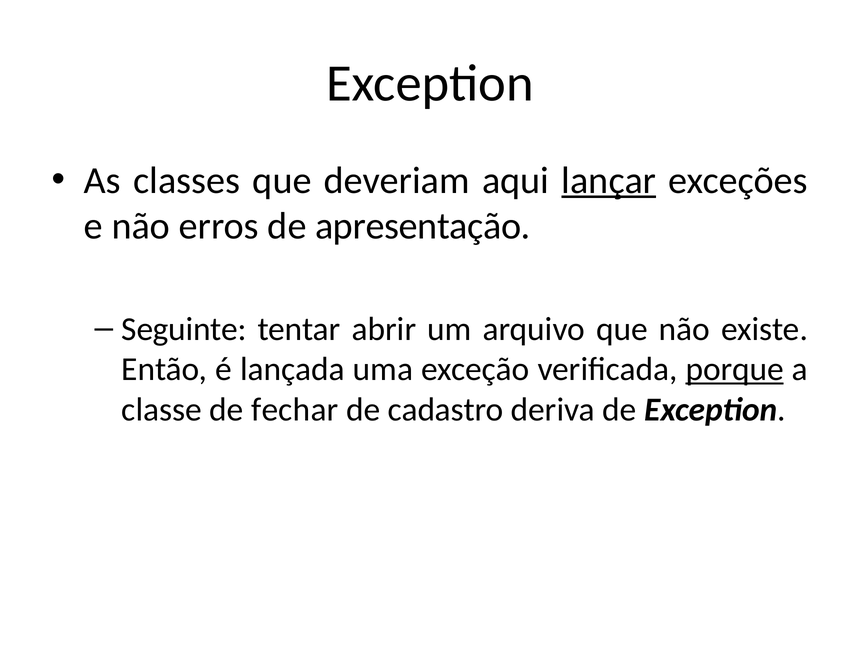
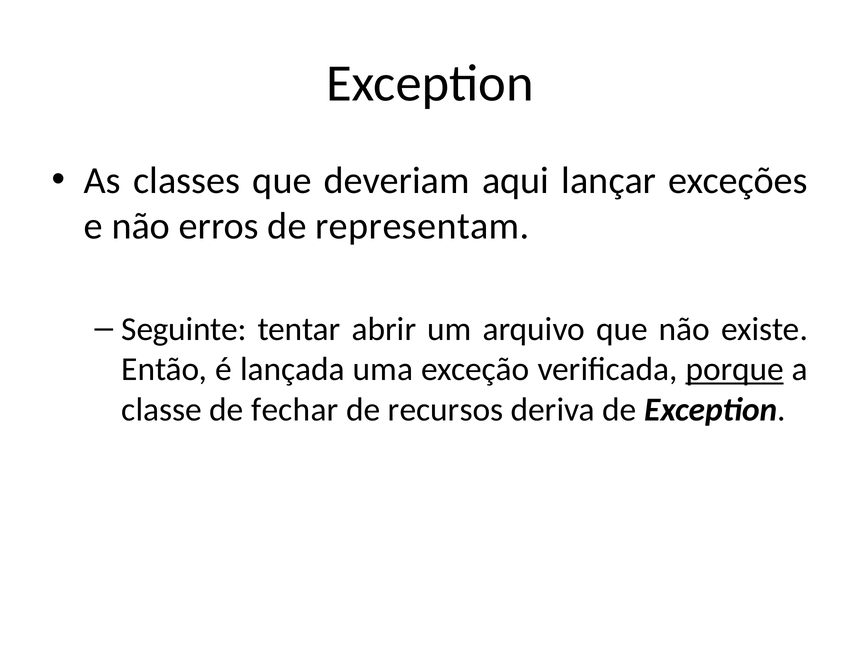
lançar underline: present -> none (609, 180)
apresentação: apresentação -> representam (422, 226)
cadastro: cadastro -> recursos (446, 410)
